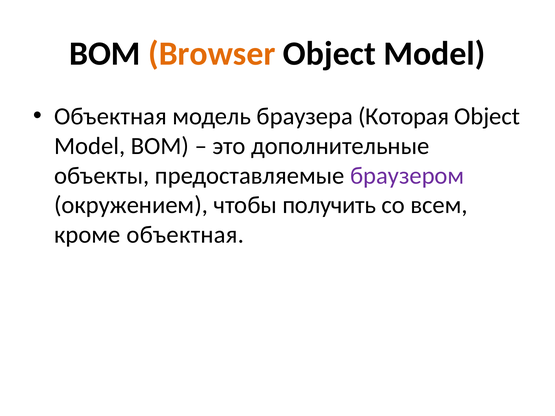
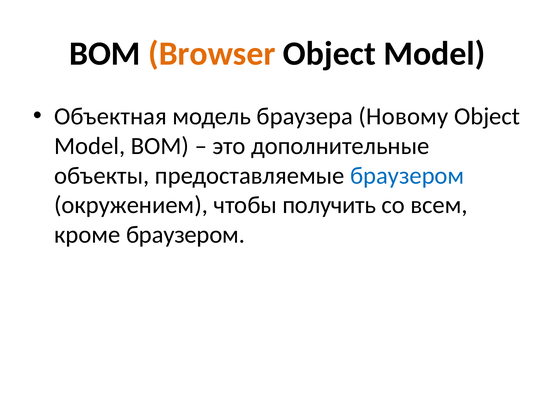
Которая: Которая -> Новому (403, 116)
браузером colour: purple -> blue (407, 176)
кроме объектная: объектная -> браузером (186, 235)
